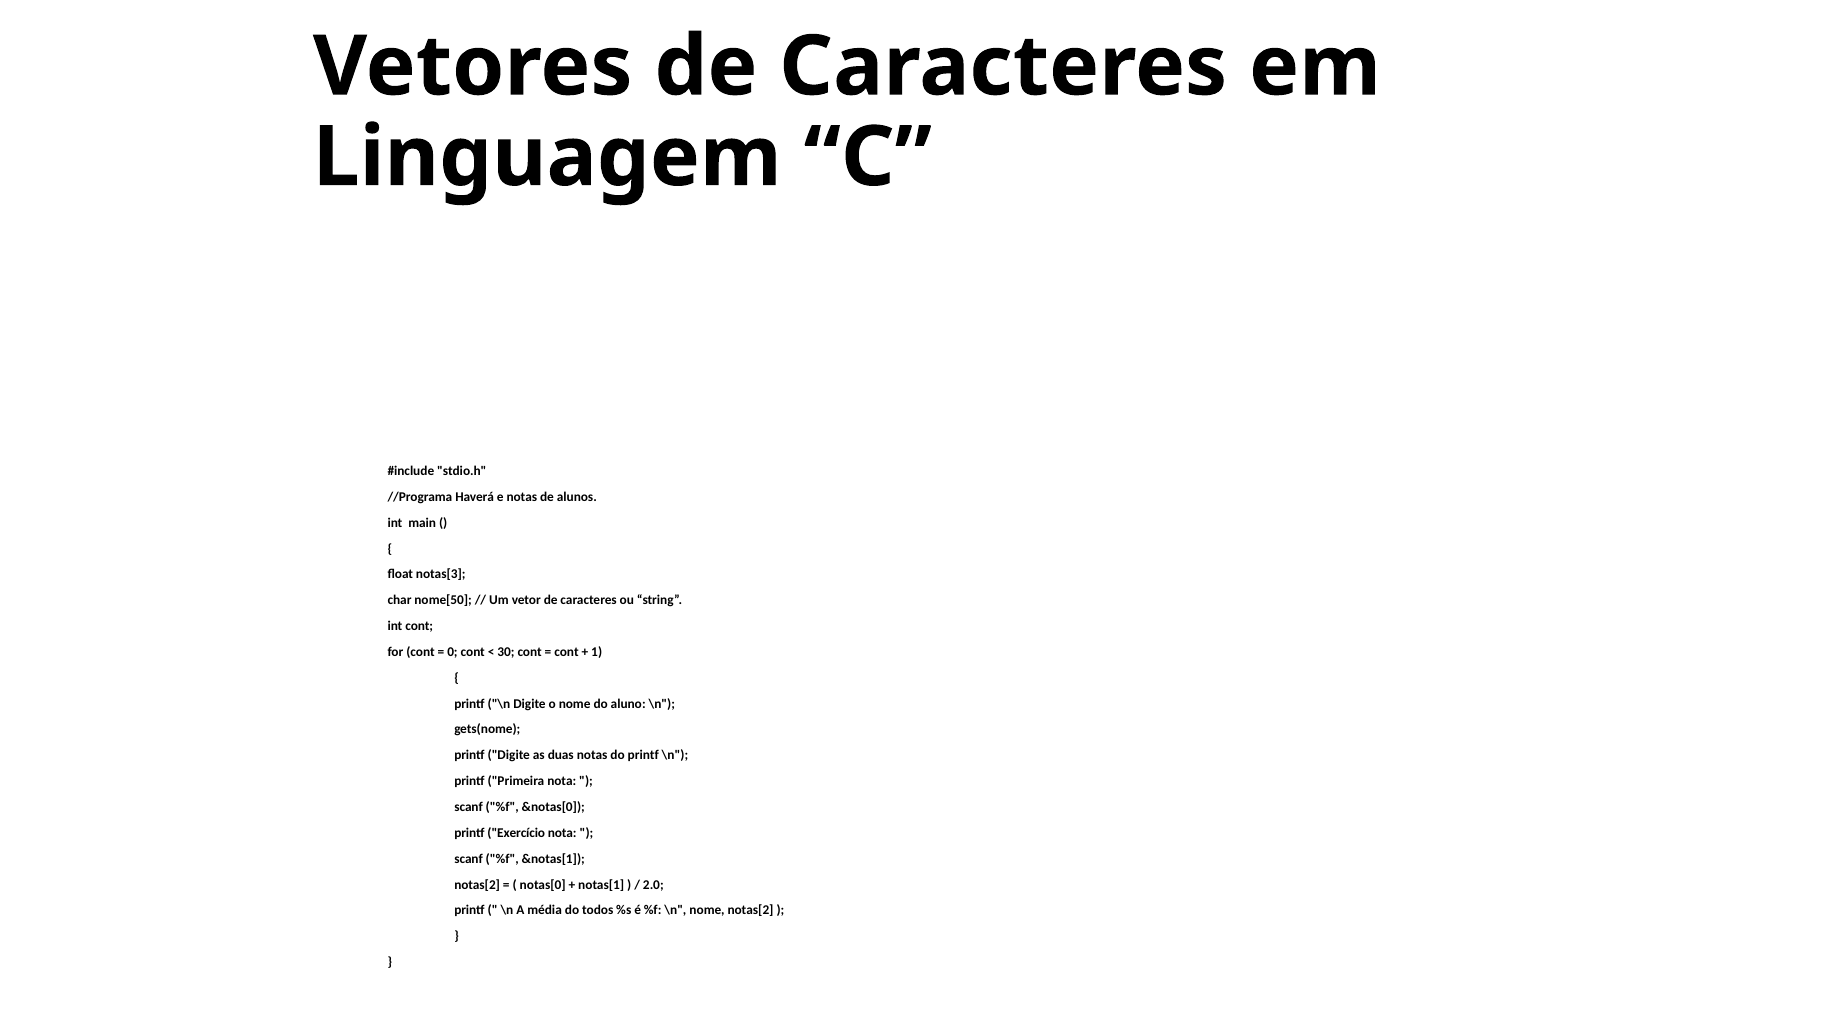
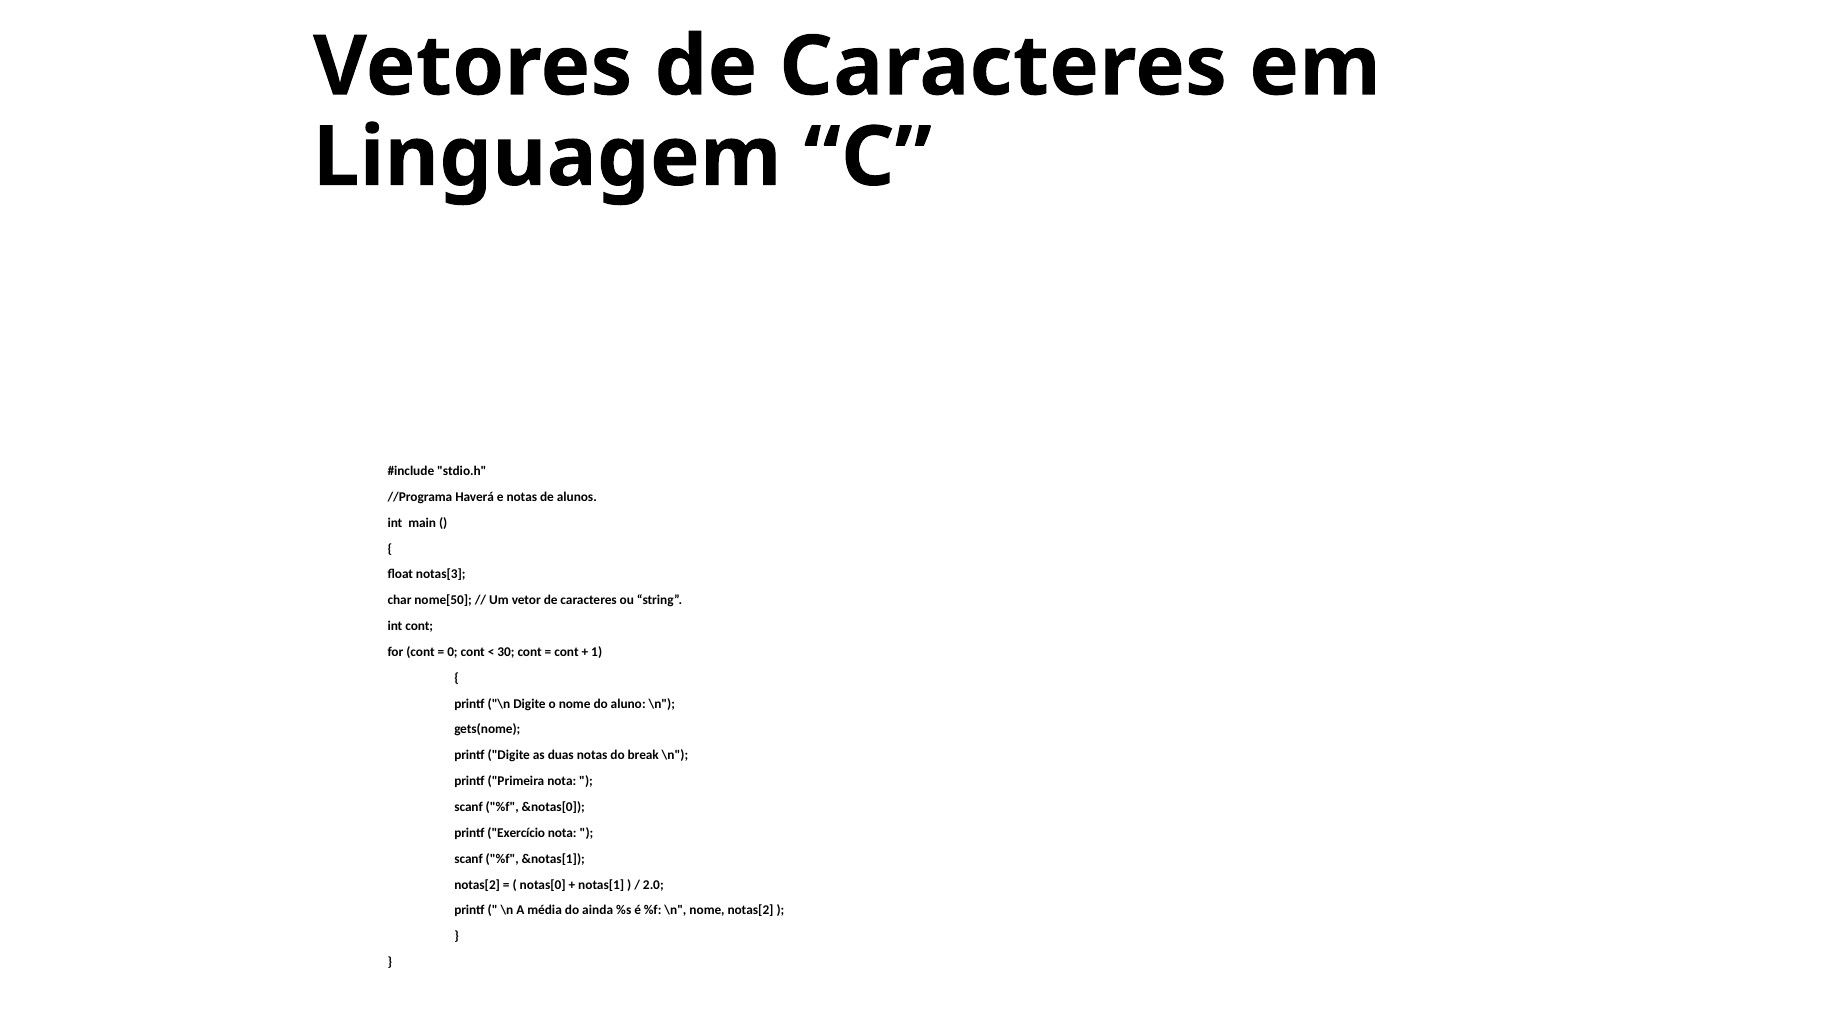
do printf: printf -> break (643, 755)
todos: todos -> ainda (598, 910)
